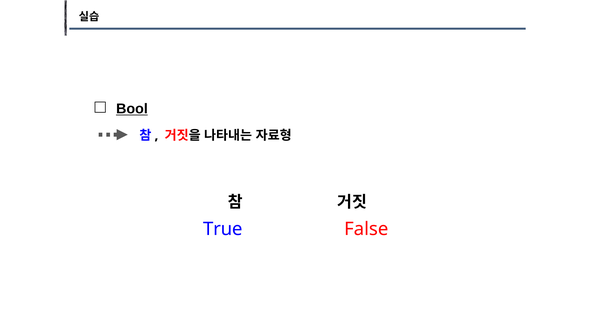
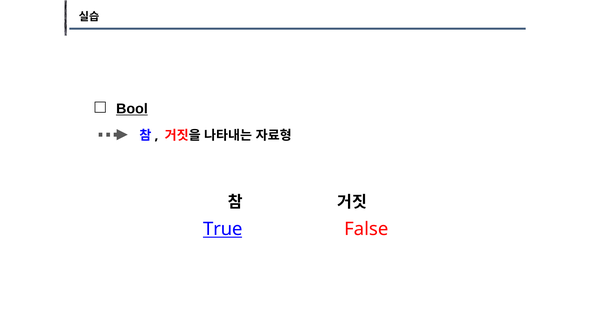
True underline: none -> present (223, 230)
